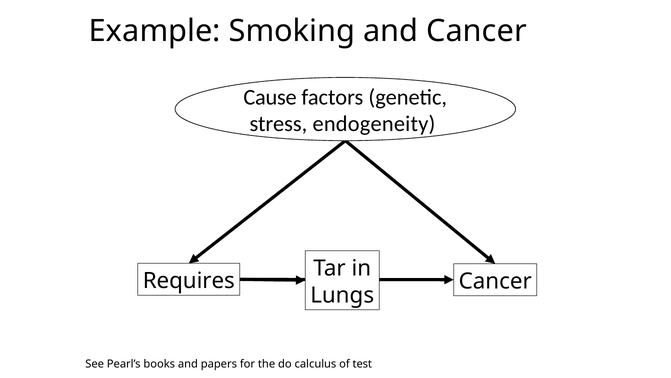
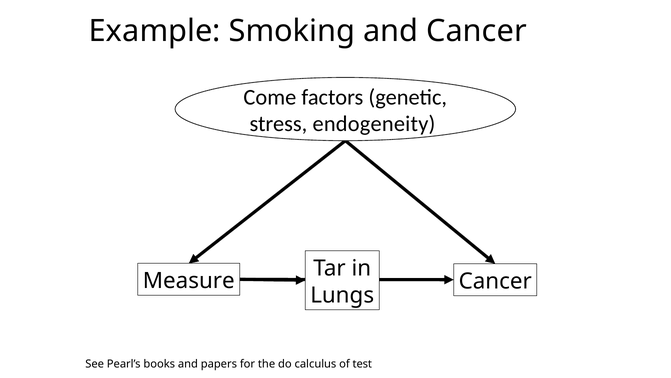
Cause: Cause -> Come (270, 97)
Requires: Requires -> Measure (189, 281)
